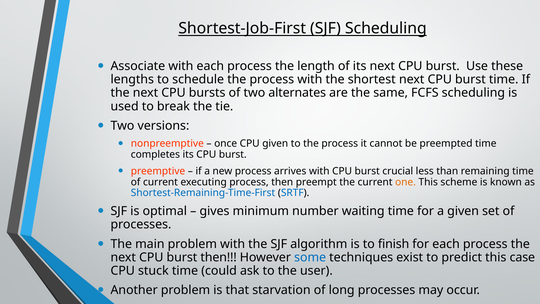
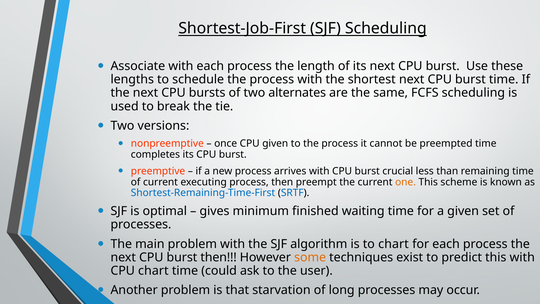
number: number -> finished (315, 211)
to finish: finish -> chart (393, 244)
some colour: blue -> orange (310, 257)
this case: case -> with (522, 257)
CPU stuck: stuck -> chart (153, 271)
